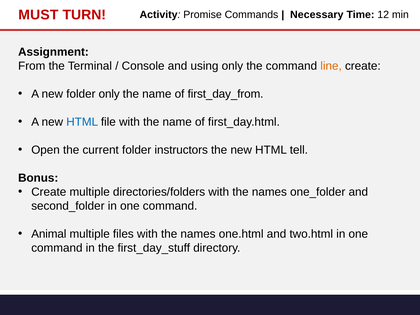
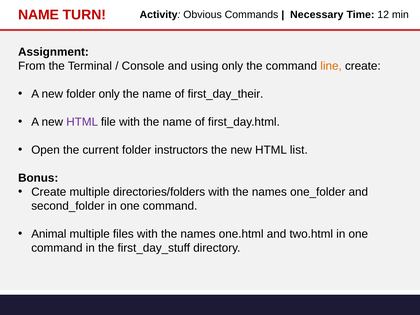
MUST: MUST -> NAME (38, 15)
Promise: Promise -> Obvious (203, 15)
first_day_from: first_day_from -> first_day_their (226, 94)
HTML colour: blue -> purple (82, 122)
tell: tell -> list (299, 150)
